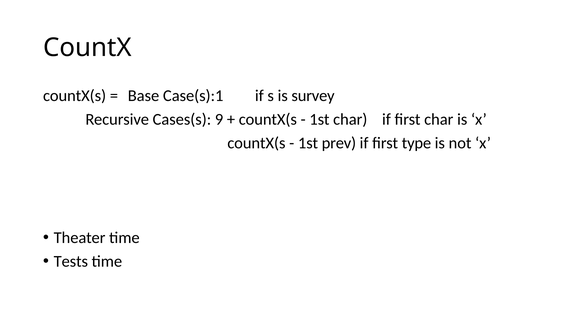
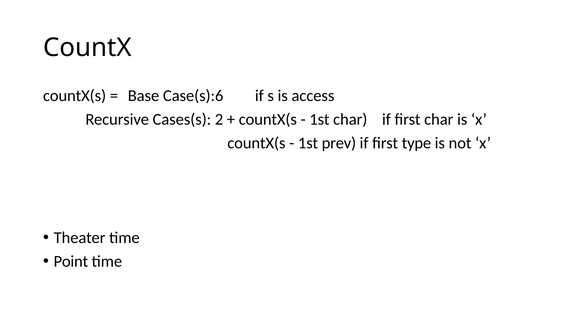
Case(s):1: Case(s):1 -> Case(s):6 (193, 96)
survey: survey -> access (313, 96)
9: 9 -> 2 (219, 119)
Tests: Tests -> Point (71, 261)
